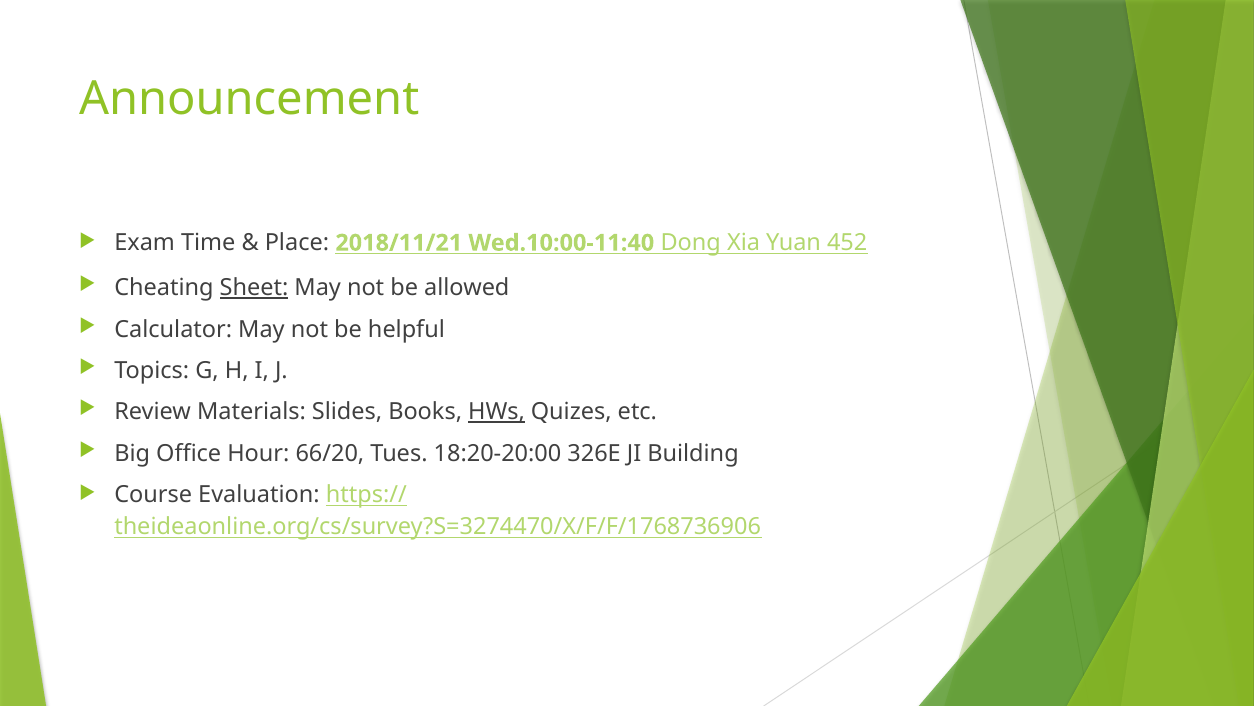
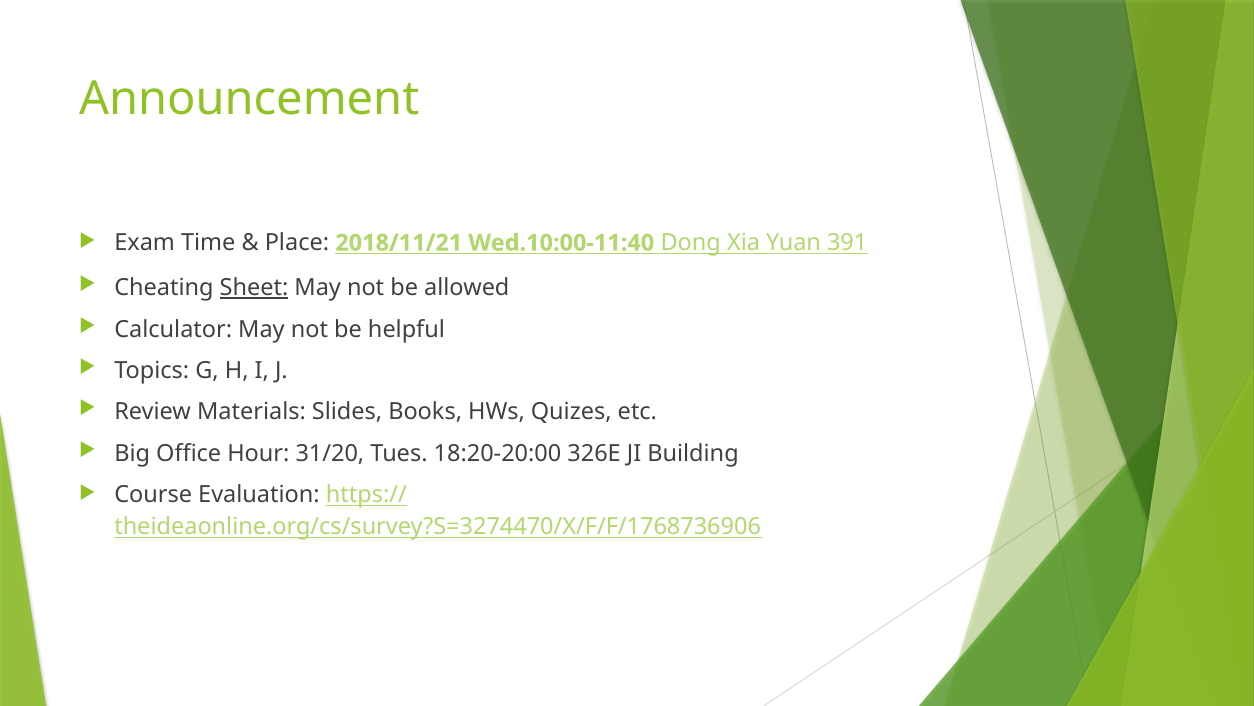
452: 452 -> 391 (847, 243)
HWs underline: present -> none (496, 412)
66/20: 66/20 -> 31/20 (330, 453)
